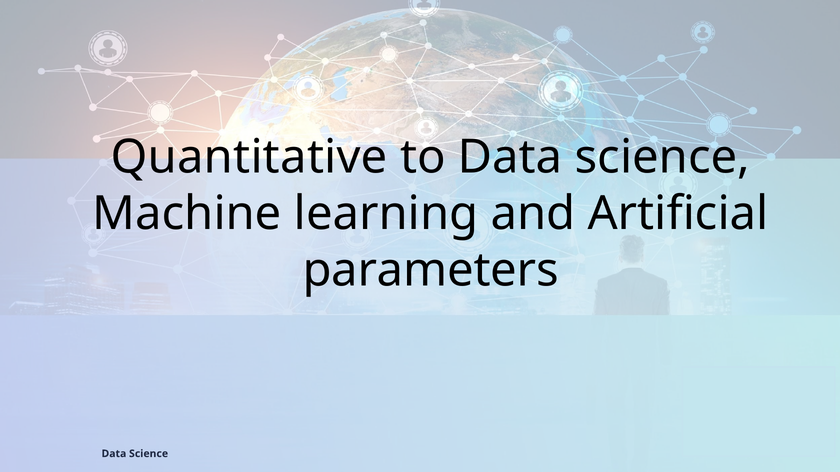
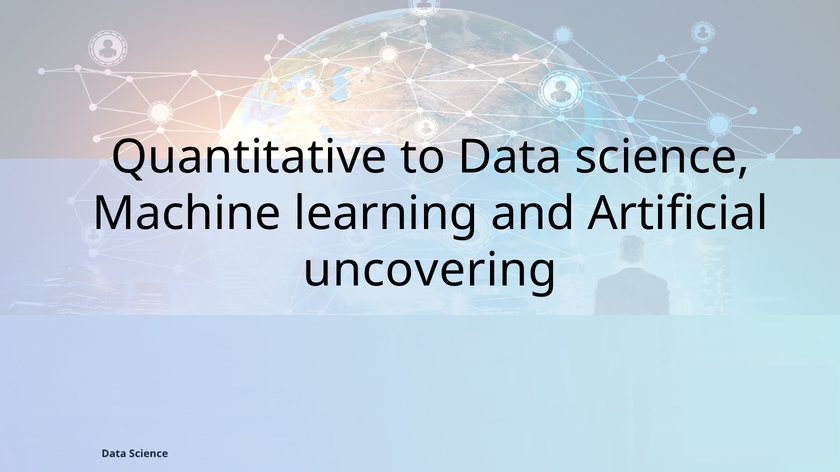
parameters: parameters -> uncovering (430, 271)
